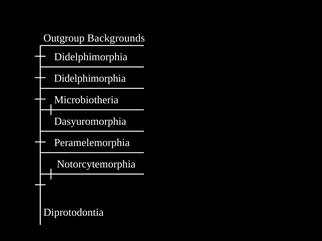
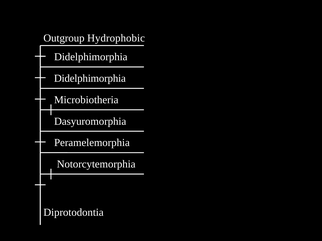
Backgrounds: Backgrounds -> Hydrophobic (116, 38)
